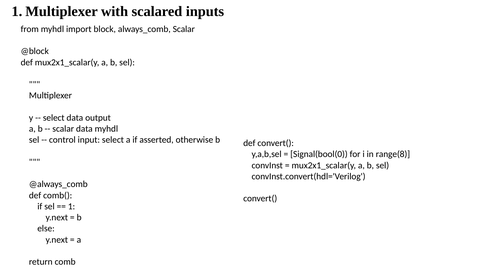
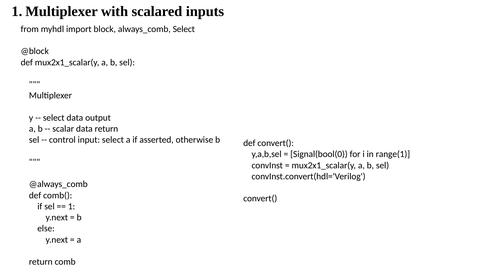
always_comb Scalar: Scalar -> Select (184, 29)
data myhdl: myhdl -> return (106, 129)
range(8: range(8 -> range(1 (393, 154)
